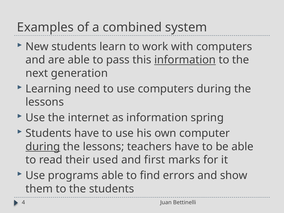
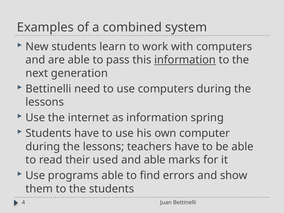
Learning: Learning -> Bettinelli (48, 89)
during underline: present -> none (43, 147)
and first: first -> able (155, 160)
